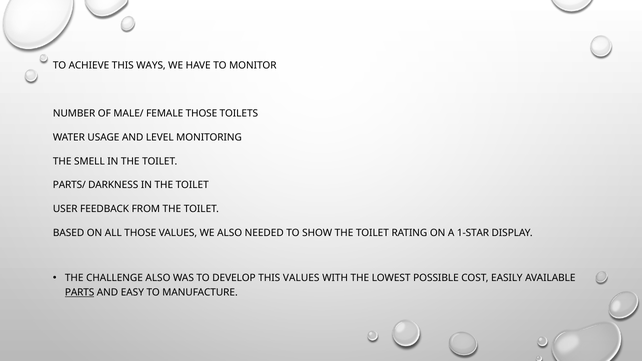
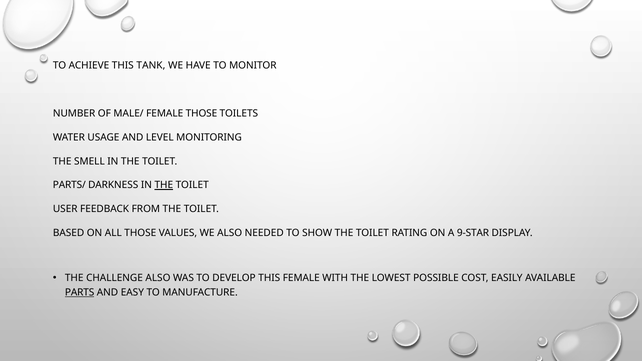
WAYS: WAYS -> TANK (151, 66)
THE underline: none -> present (164, 185)
1-STAR: 1-STAR -> 9-STAR (473, 233)
THIS VALUES: VALUES -> FEMALE (301, 278)
